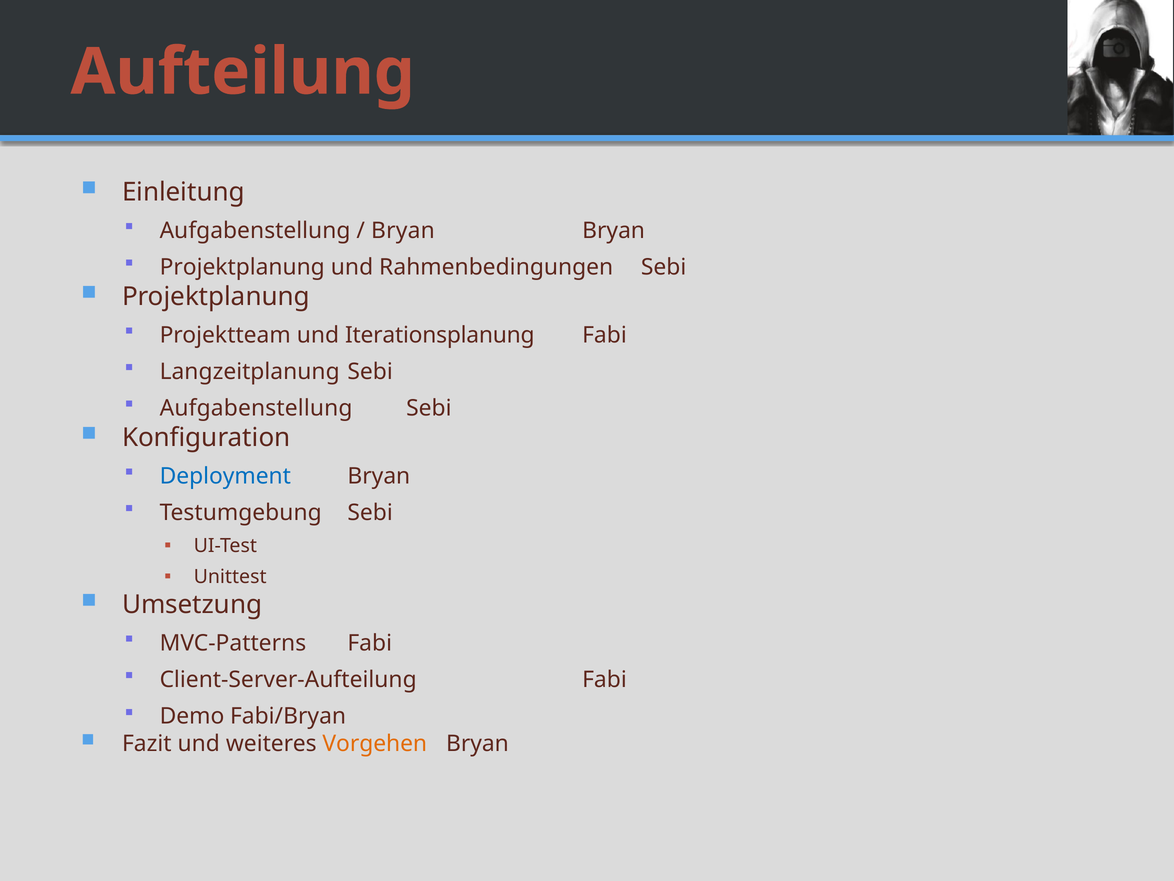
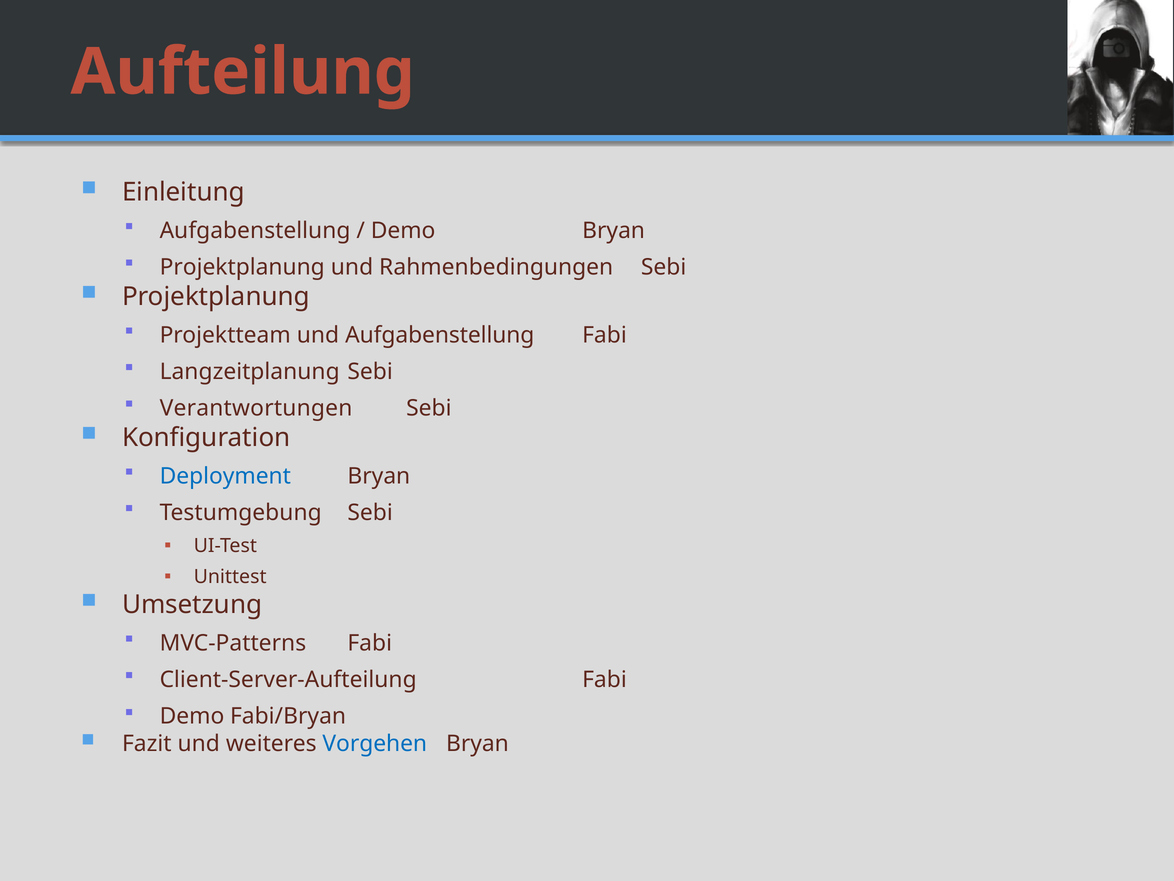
Bryan: Bryan -> Demo (403, 230)
und Iterationsplanung: Iterationsplanung -> Aufgabenstellung (440, 335)
Aufgabenstellung: Aufgabenstellung -> Verantwortungen (256, 408)
Vorgehen colour: orange -> blue (375, 743)
